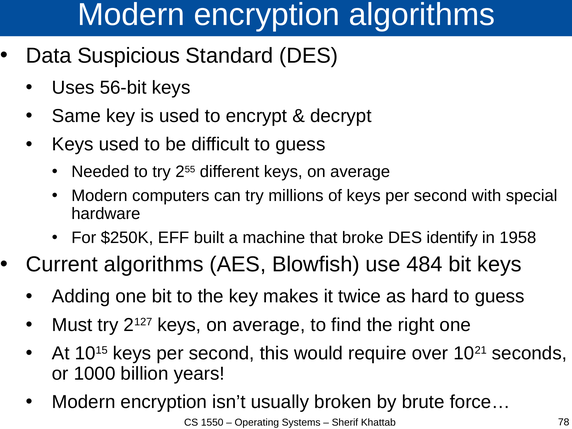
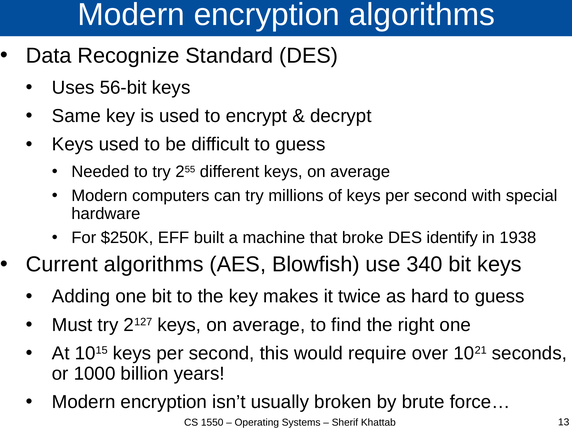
Suspicious: Suspicious -> Recognize (129, 56)
1958: 1958 -> 1938 (518, 238)
484: 484 -> 340 (424, 264)
78: 78 -> 13 (564, 422)
